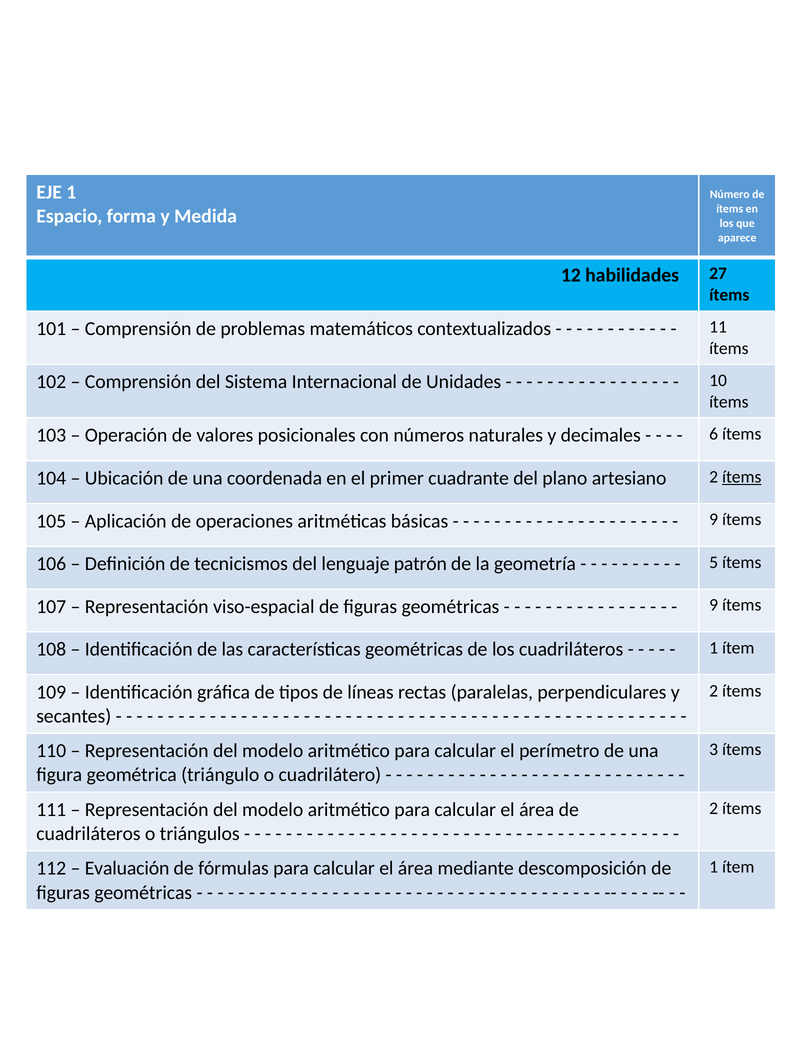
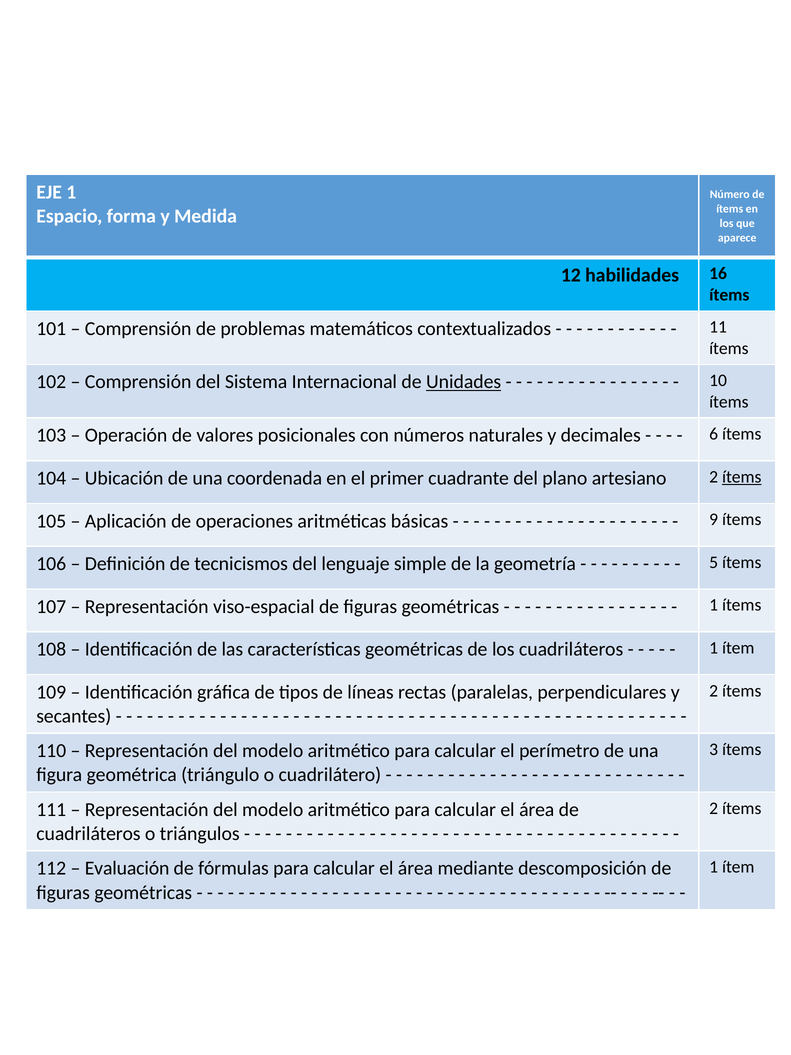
27: 27 -> 16 (718, 274)
Unidades underline: none -> present (464, 382)
patrón: patrón -> simple (420, 564)
9: 9 -> 1 (714, 605)
